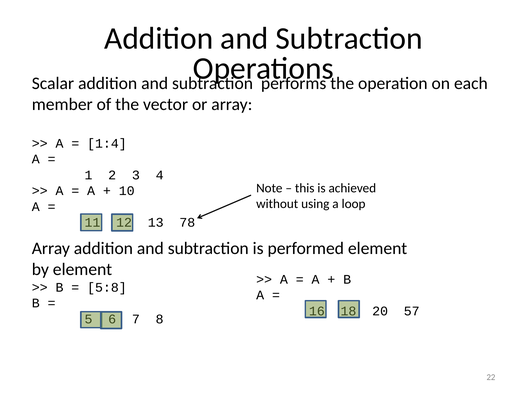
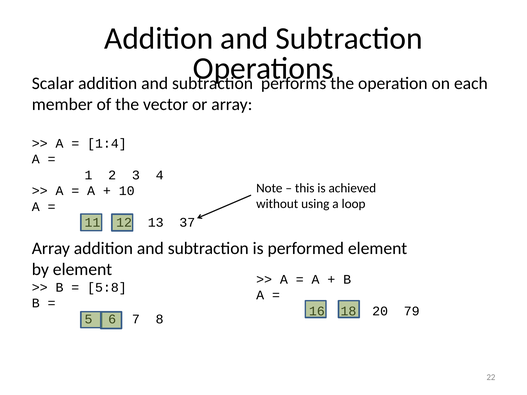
78: 78 -> 37 (187, 223)
57: 57 -> 79 (412, 311)
